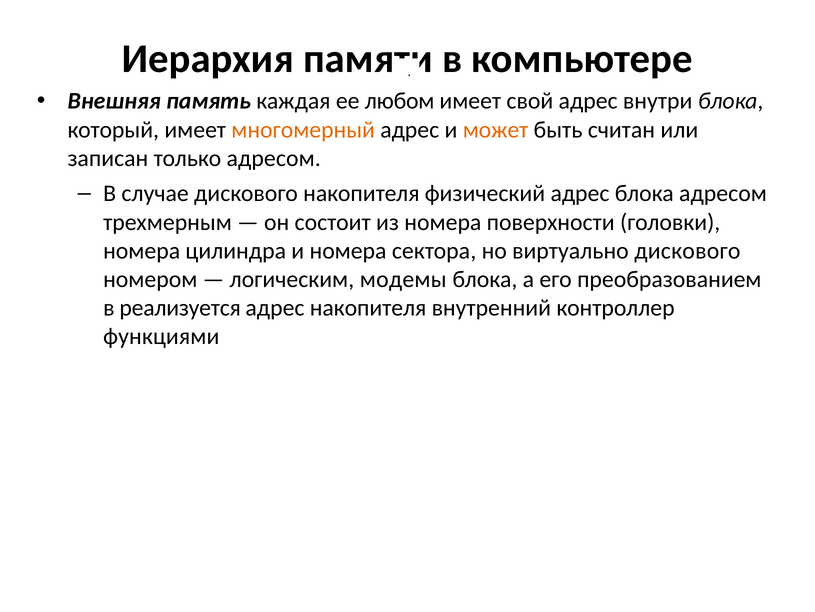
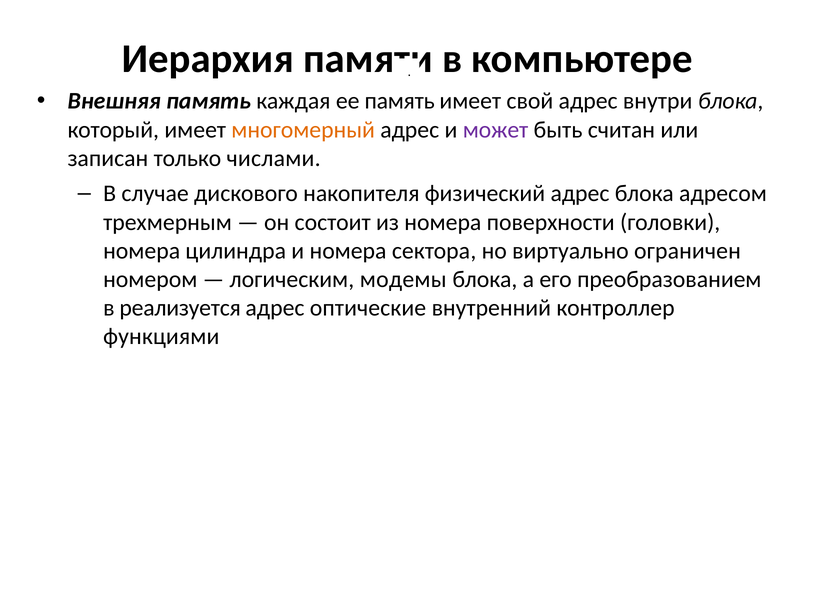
ее любом: любом -> память (400, 101)
может colour: orange -> purple (496, 130)
только адресом: адресом -> числами (274, 158)
виртуально дискового: дискового -> ограничен (687, 250)
адрес накопителя: накопителя -> оптические (368, 307)
